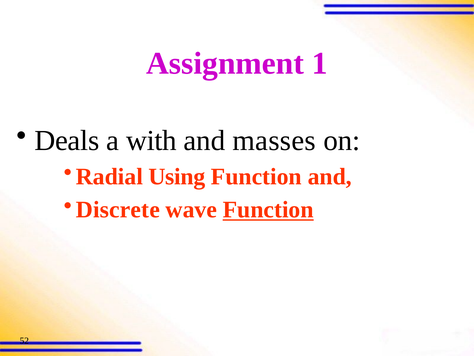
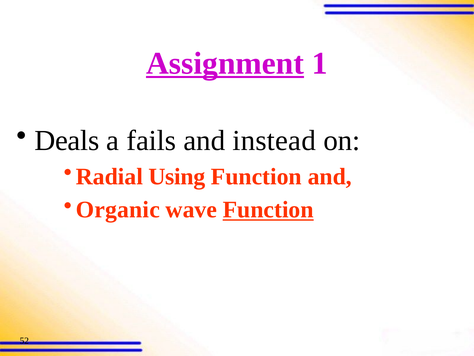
Assignment underline: none -> present (225, 63)
with: with -> fails (151, 140)
masses: masses -> instead (274, 140)
Discrete: Discrete -> Organic (118, 209)
